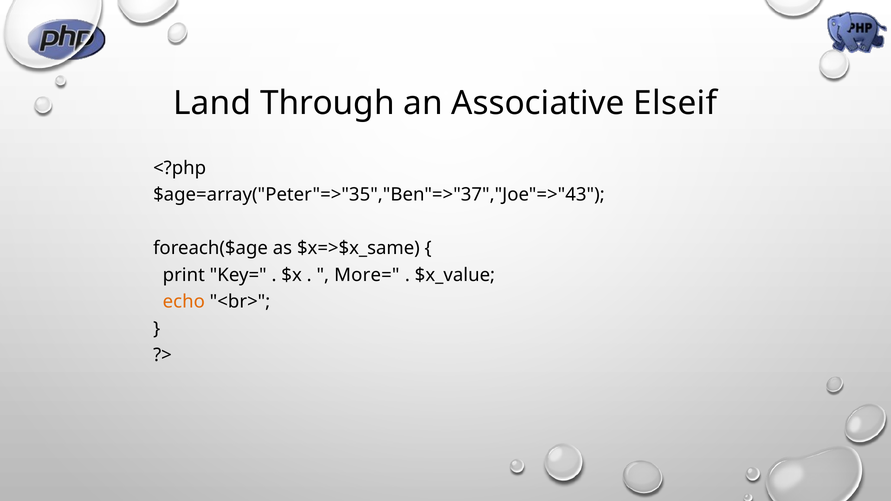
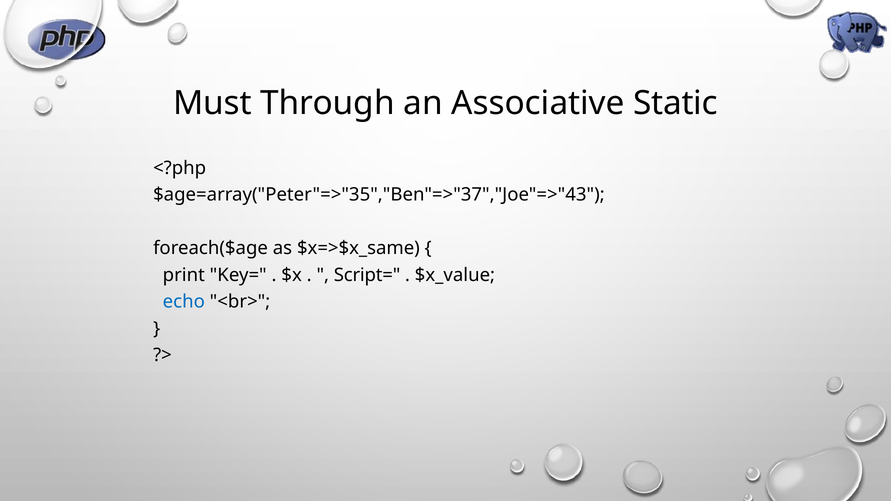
Land: Land -> Must (213, 103)
Elseif: Elseif -> Static (676, 103)
More=: More= -> Script= (367, 275)
echo colour: orange -> blue (184, 302)
